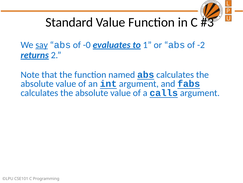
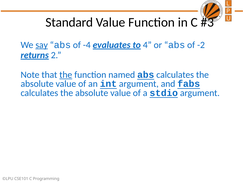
-0: -0 -> -4 (87, 45)
1: 1 -> 4 (147, 45)
the underline: none -> present (66, 74)
calls: calls -> stdio (164, 93)
